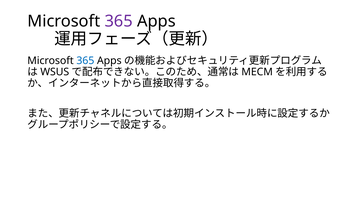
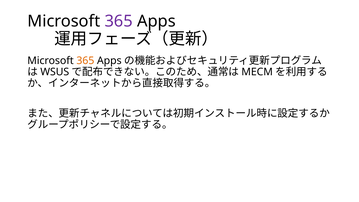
365 colour: blue -> orange (85, 61)
